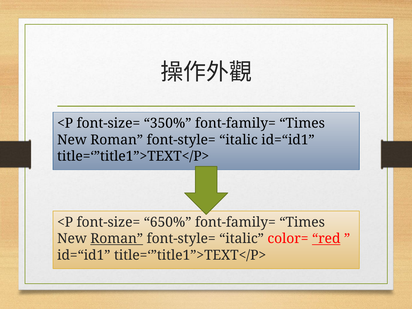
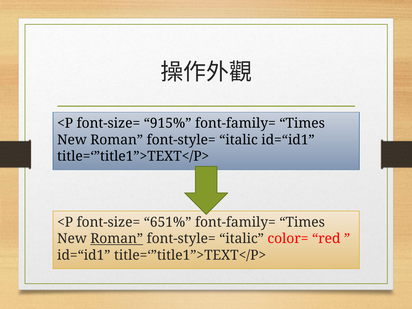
350%: 350% -> 915% (168, 123)
650%: 650% -> 651% (168, 222)
red underline: present -> none (326, 239)
